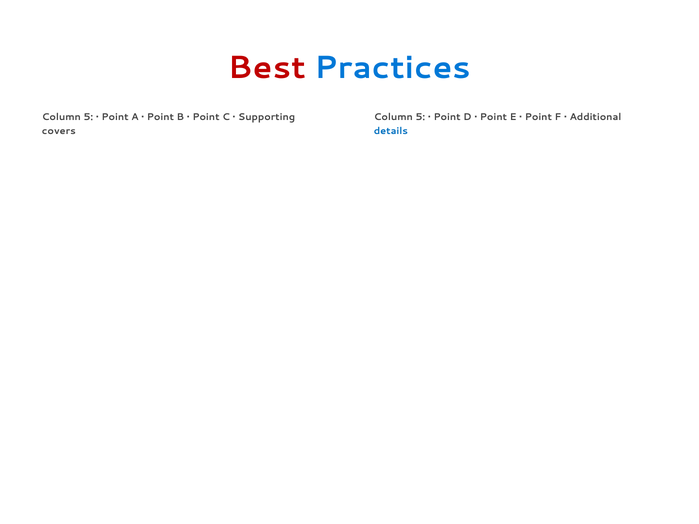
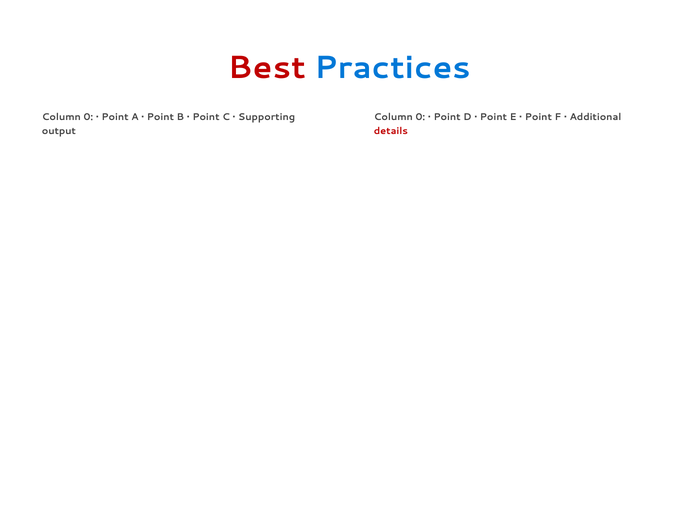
5: 5 -> 0 (88, 117)
5: 5 -> 0 (420, 117)
covers: covers -> output (59, 131)
details colour: blue -> red (391, 131)
